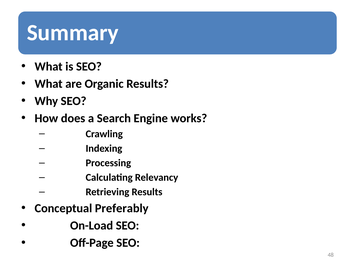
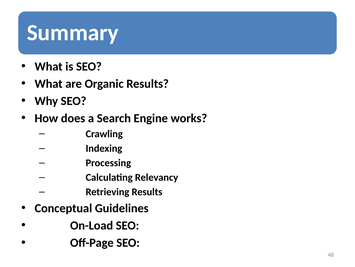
Preferably: Preferably -> Guidelines (122, 208)
